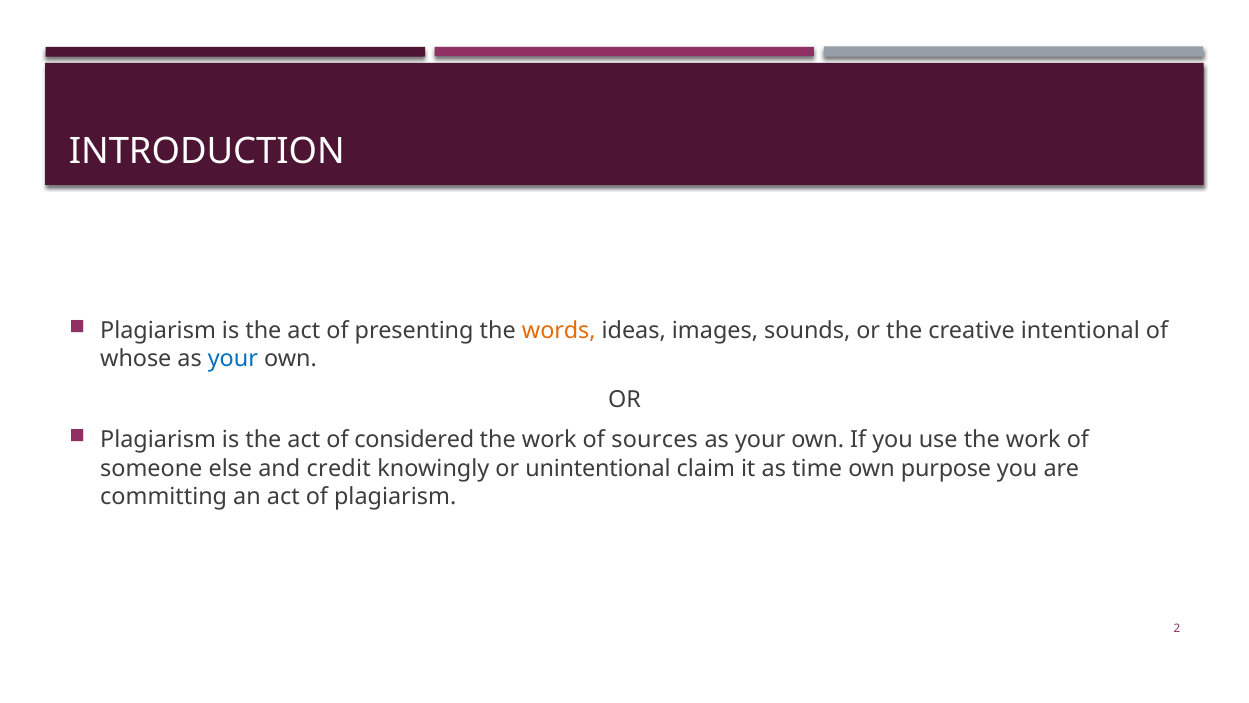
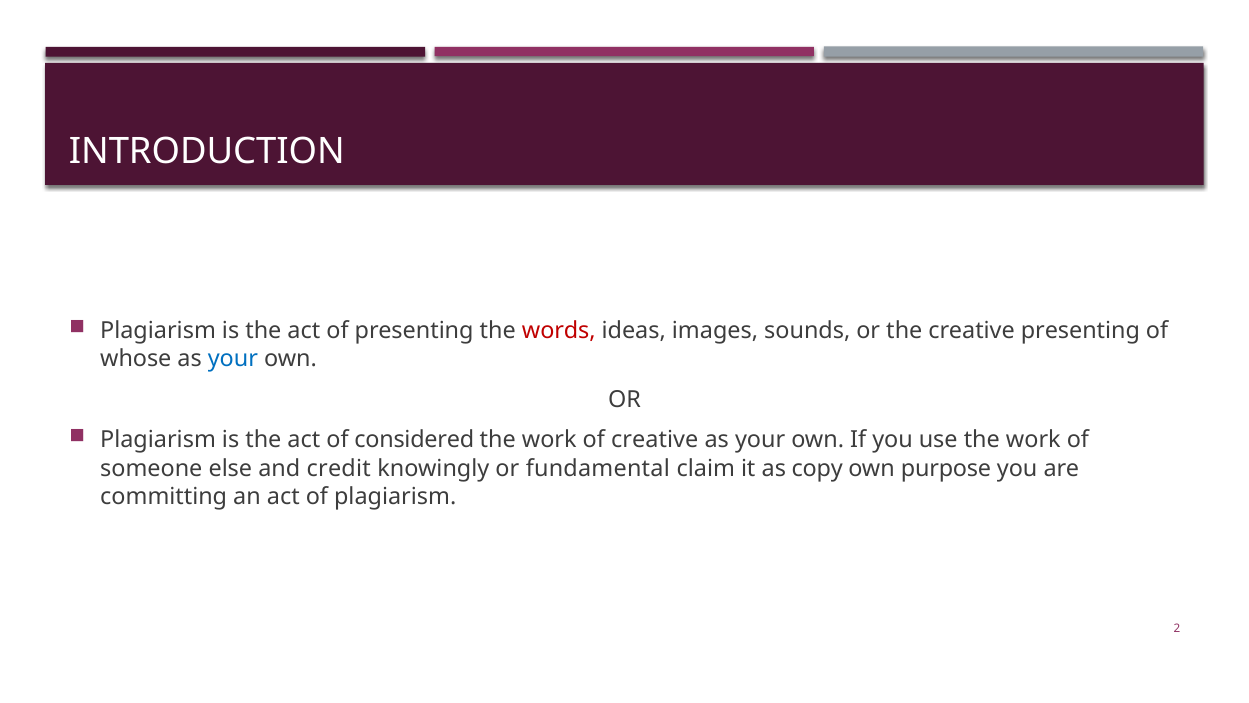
words colour: orange -> red (559, 331)
creative intentional: intentional -> presenting (1080, 331)
of sources: sources -> creative (655, 440)
unintentional: unintentional -> fundamental (598, 468)
time: time -> copy (817, 468)
